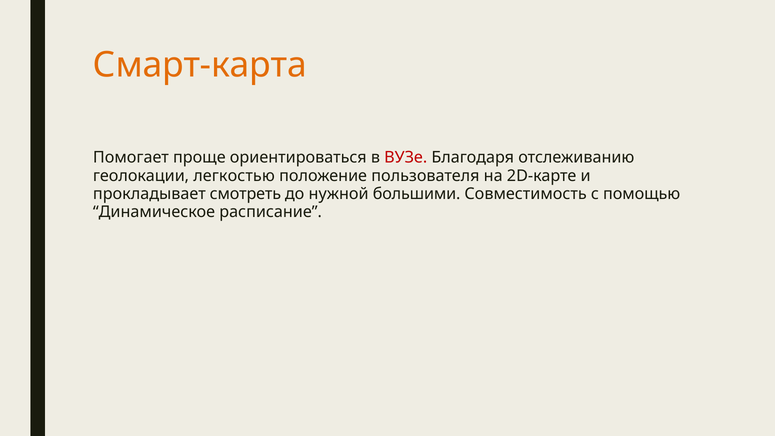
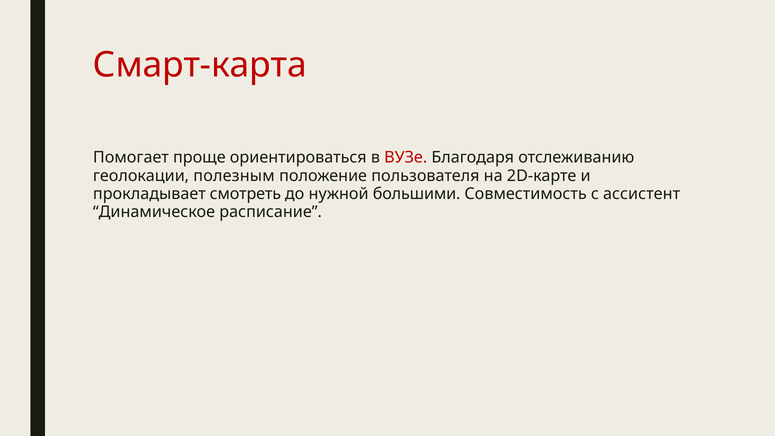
Смарт-карта colour: orange -> red (200, 65)
легкостью: легкостью -> полезным (234, 176)
помощью: помощью -> ассистент (642, 194)
